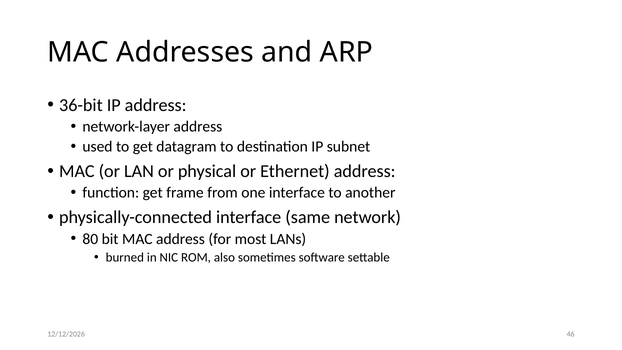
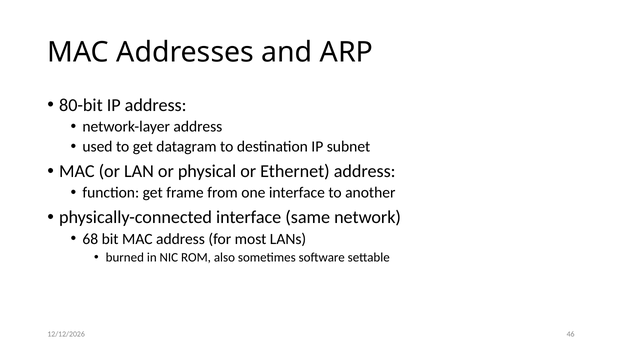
36-bit: 36-bit -> 80-bit (81, 105)
80: 80 -> 68 (90, 239)
